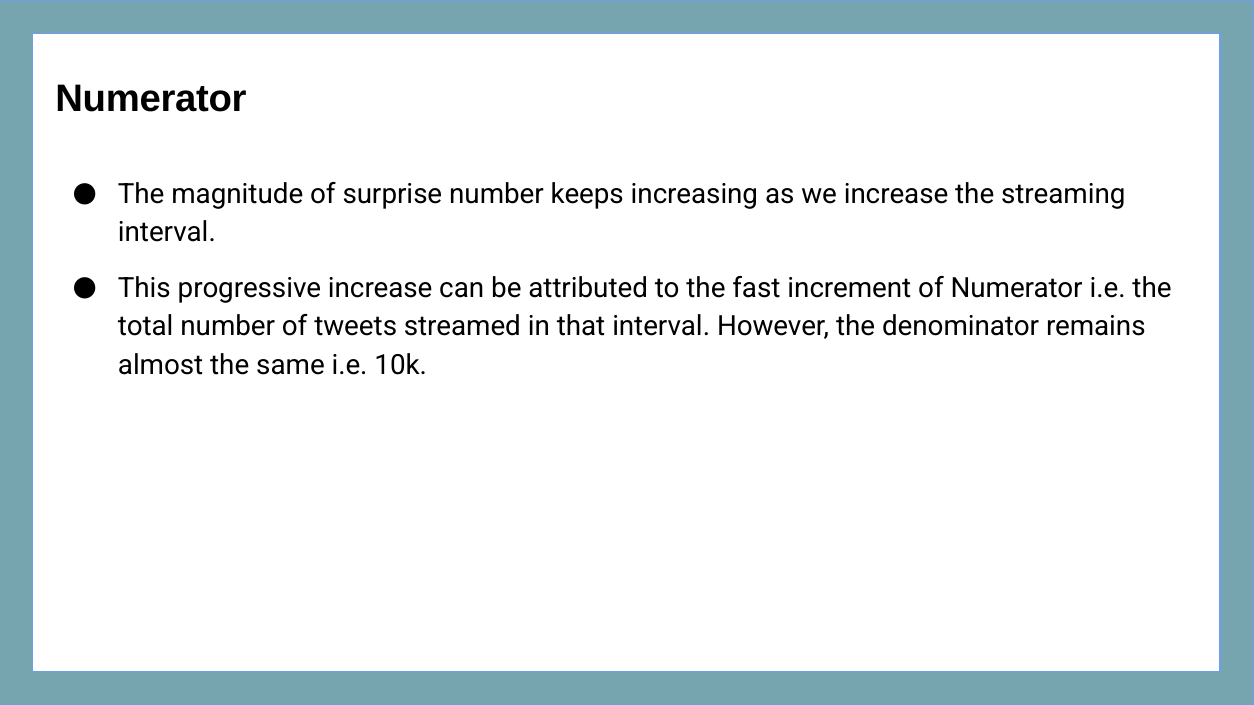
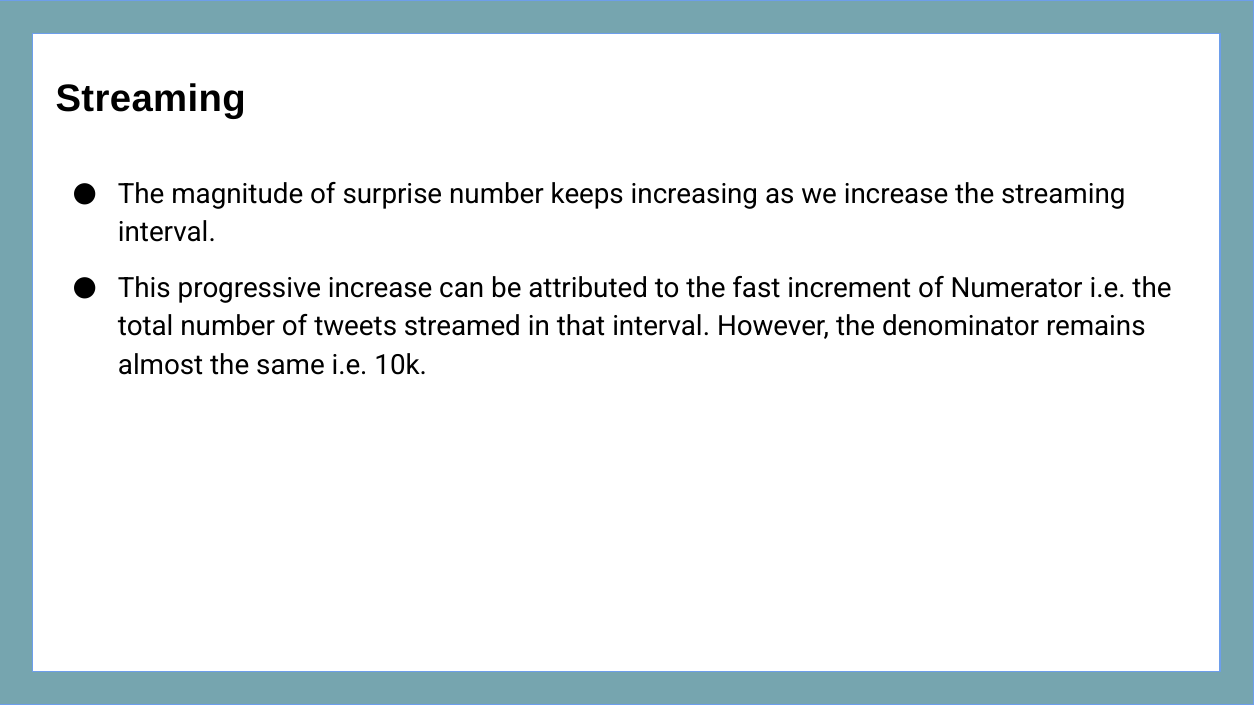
Numerator: Numerator -> Streaming (151, 99)
